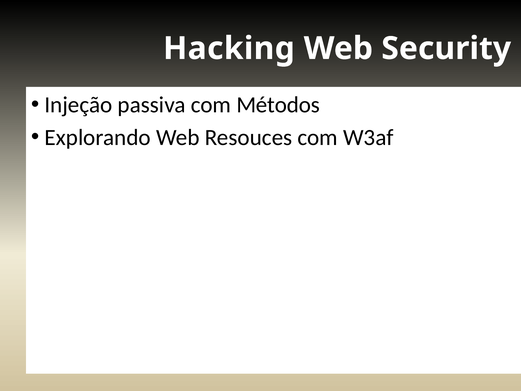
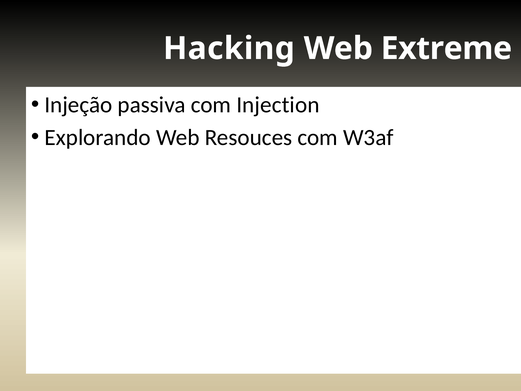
Security: Security -> Extreme (446, 48)
Métodos: Métodos -> Injection (278, 105)
